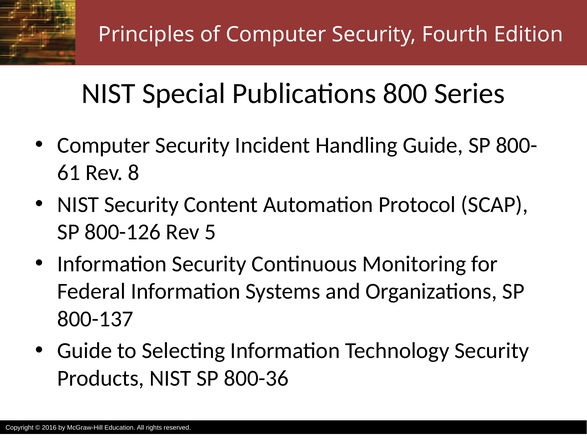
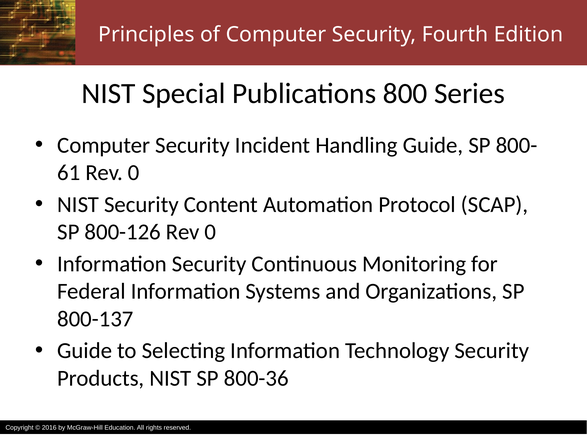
8: 8 -> 0 (134, 173)
800-126 Rev 5: 5 -> 0 (210, 232)
